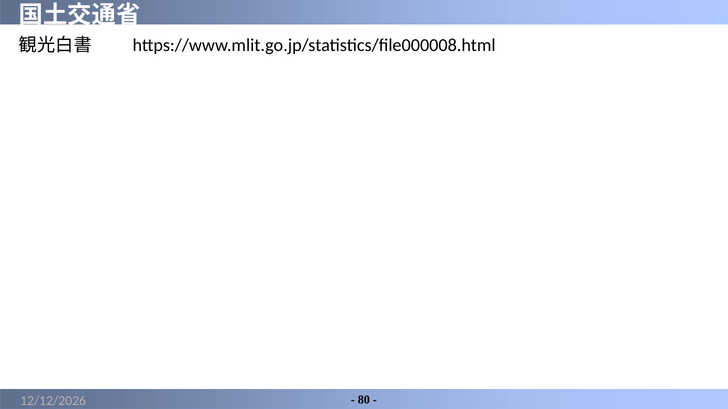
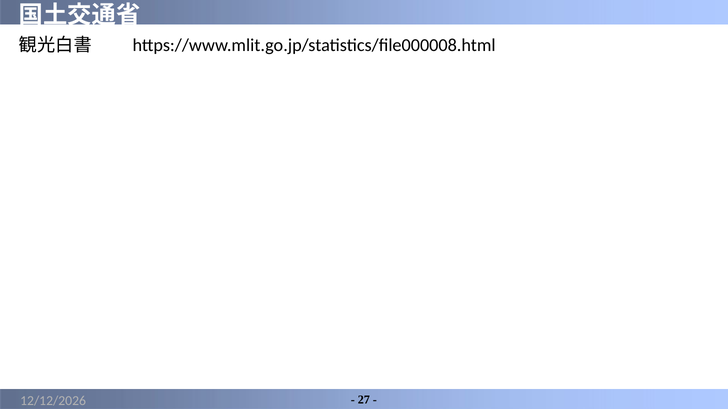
80: 80 -> 27 (364, 400)
